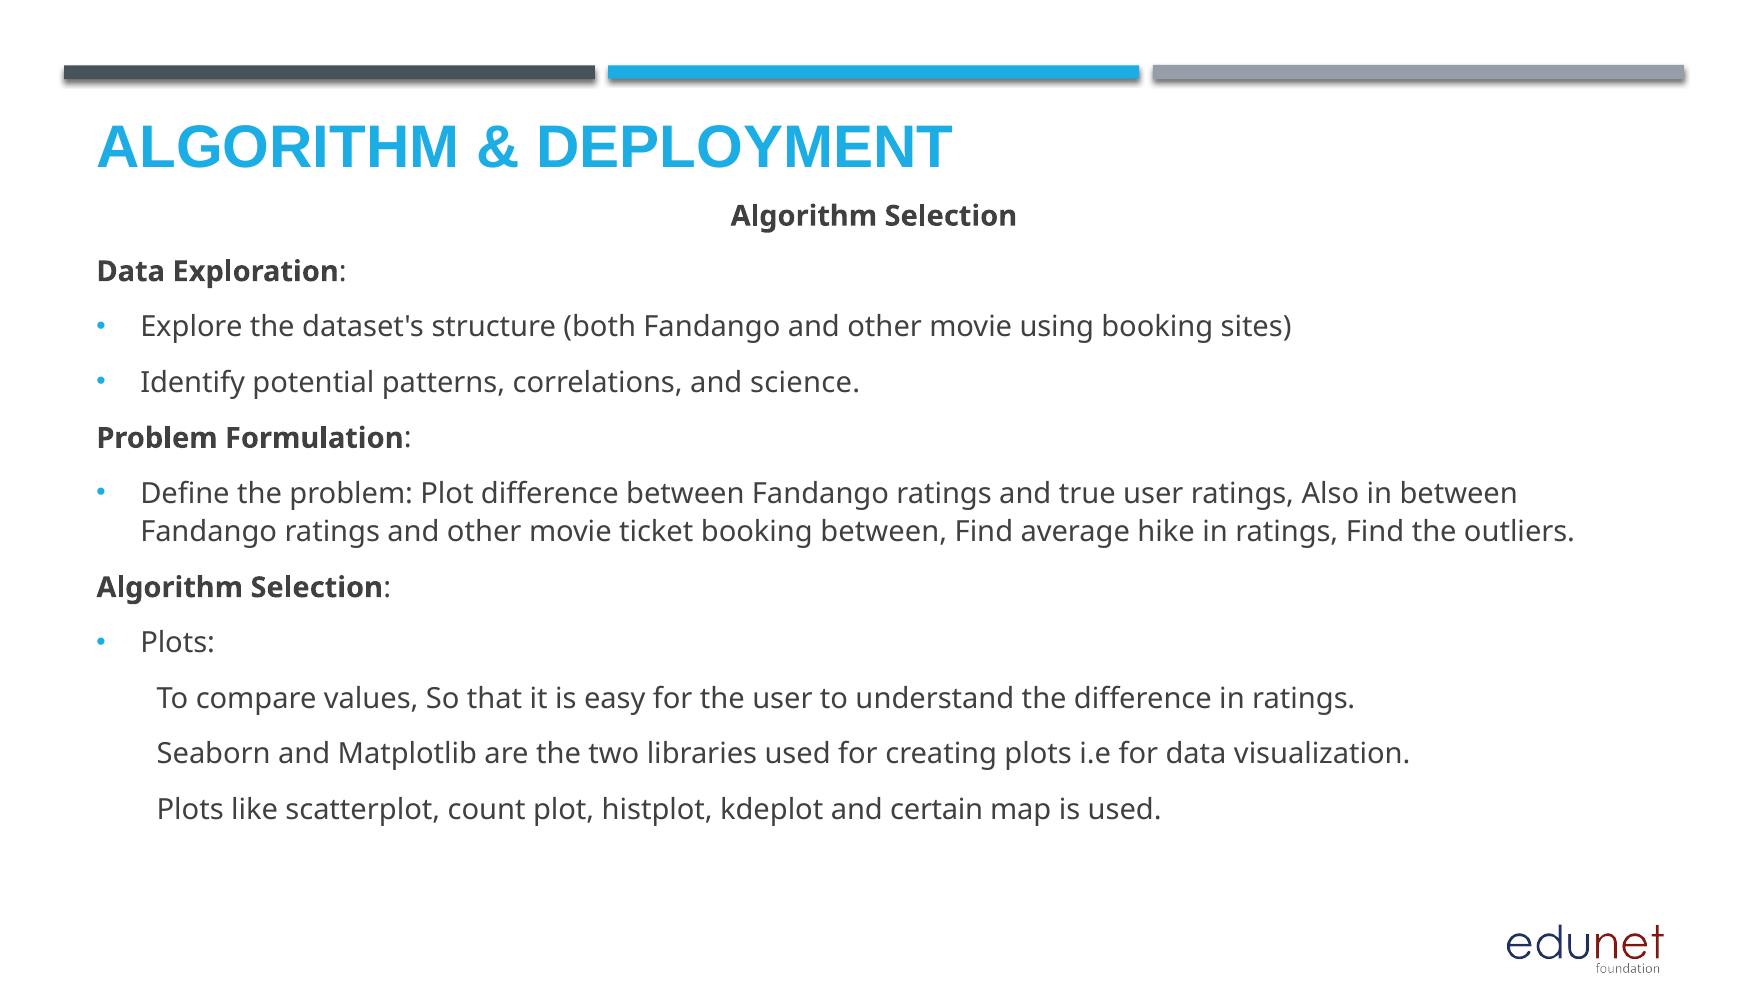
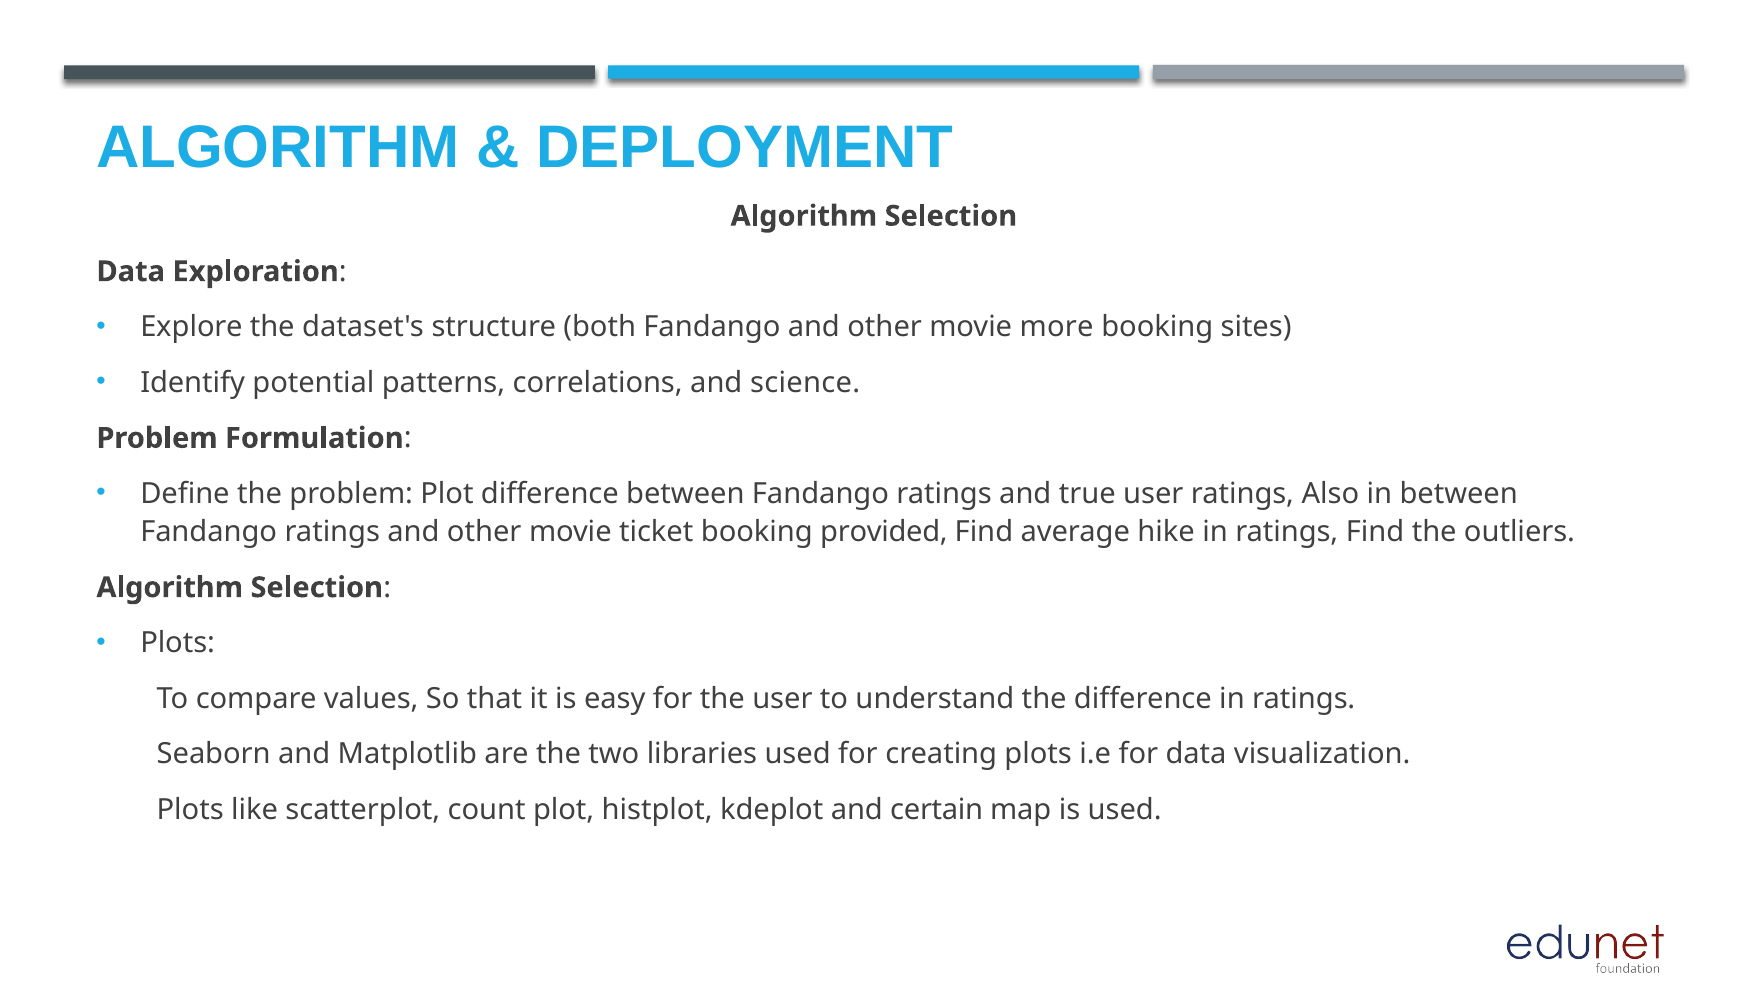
using: using -> more (1057, 327)
booking between: between -> provided (884, 532)
